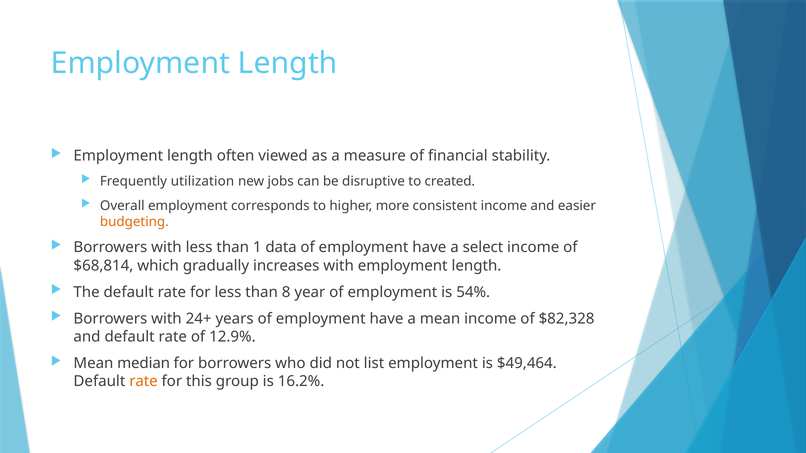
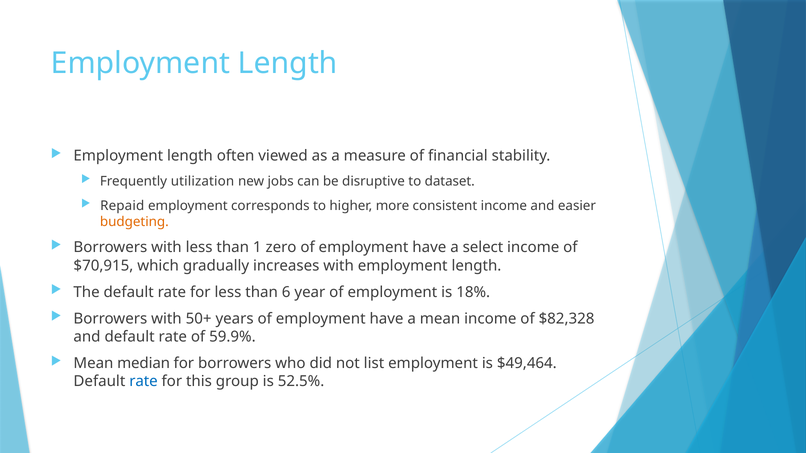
created: created -> dataset (450, 181)
Overall: Overall -> Repaid (122, 206)
data: data -> zero (281, 248)
$68,814: $68,814 -> $70,915 (103, 266)
8: 8 -> 6 (286, 292)
54%: 54% -> 18% (473, 292)
24+: 24+ -> 50+ (199, 319)
12.9%: 12.9% -> 59.9% (232, 337)
rate colour: orange -> blue (143, 382)
16.2%: 16.2% -> 52.5% (301, 382)
